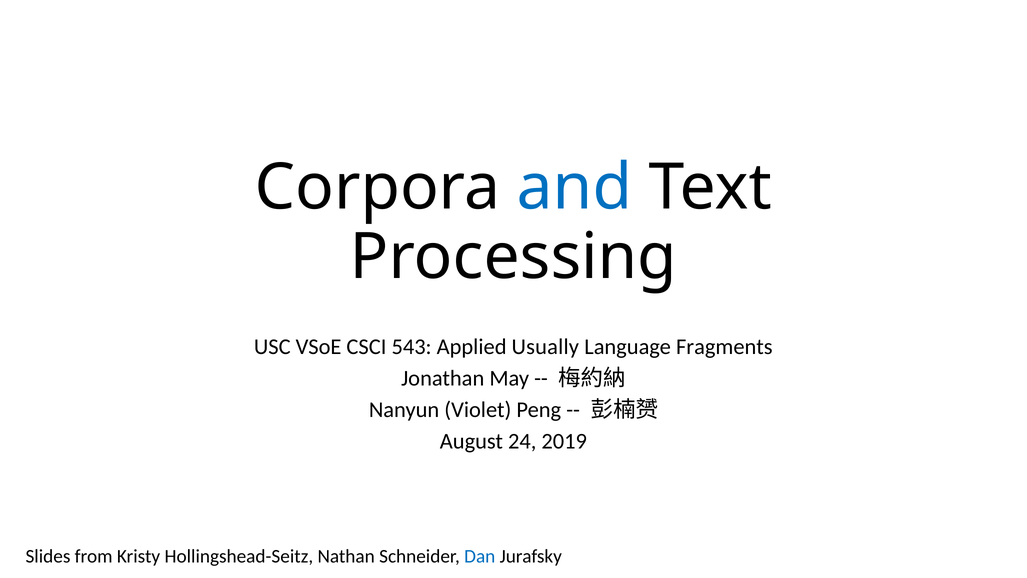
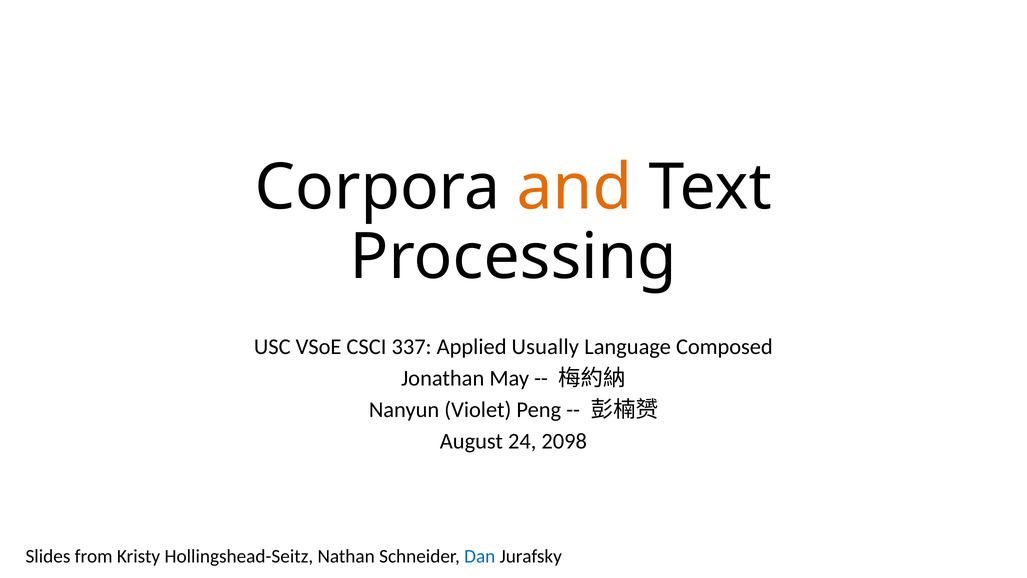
and colour: blue -> orange (574, 187)
543: 543 -> 337 (412, 347)
Fragments: Fragments -> Composed (724, 347)
2019: 2019 -> 2098 (564, 441)
